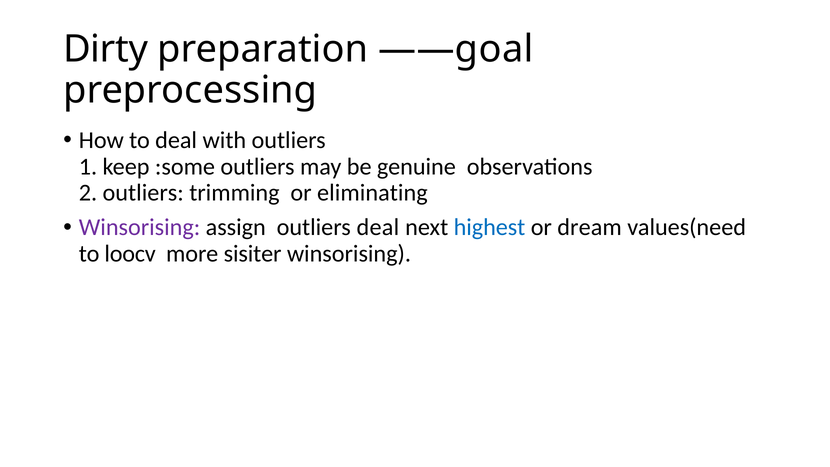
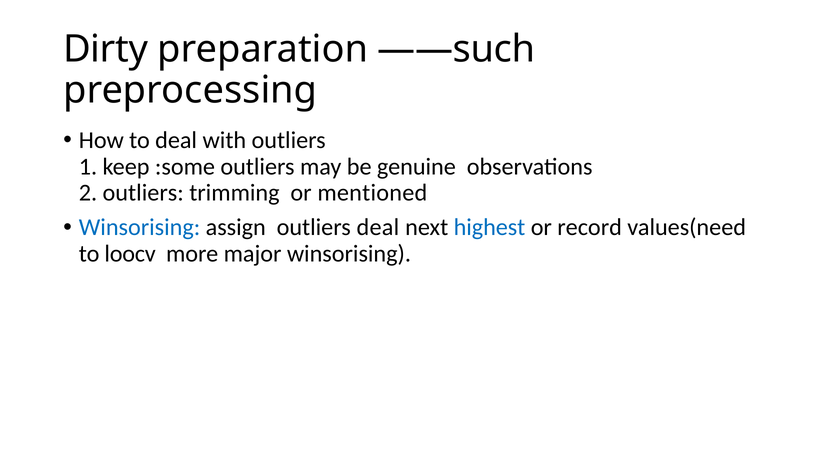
——goal: ——goal -> ——such (456, 49)
eliminating: eliminating -> mentioned (372, 193)
Winsorising colour: purple -> blue (140, 227)
dream: dream -> record (590, 227)
sisiter: sisiter -> major (253, 254)
